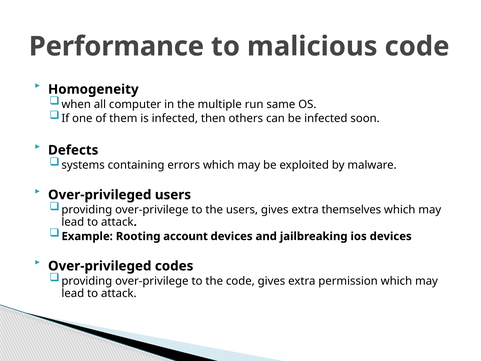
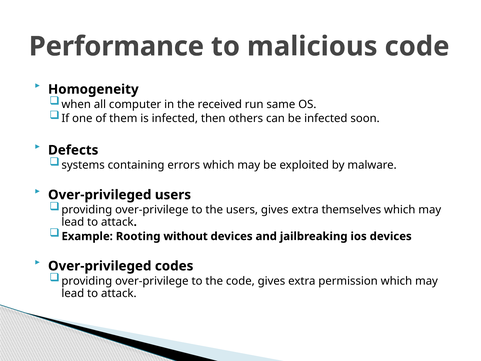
multiple: multiple -> received (220, 104)
account: account -> without (186, 236)
